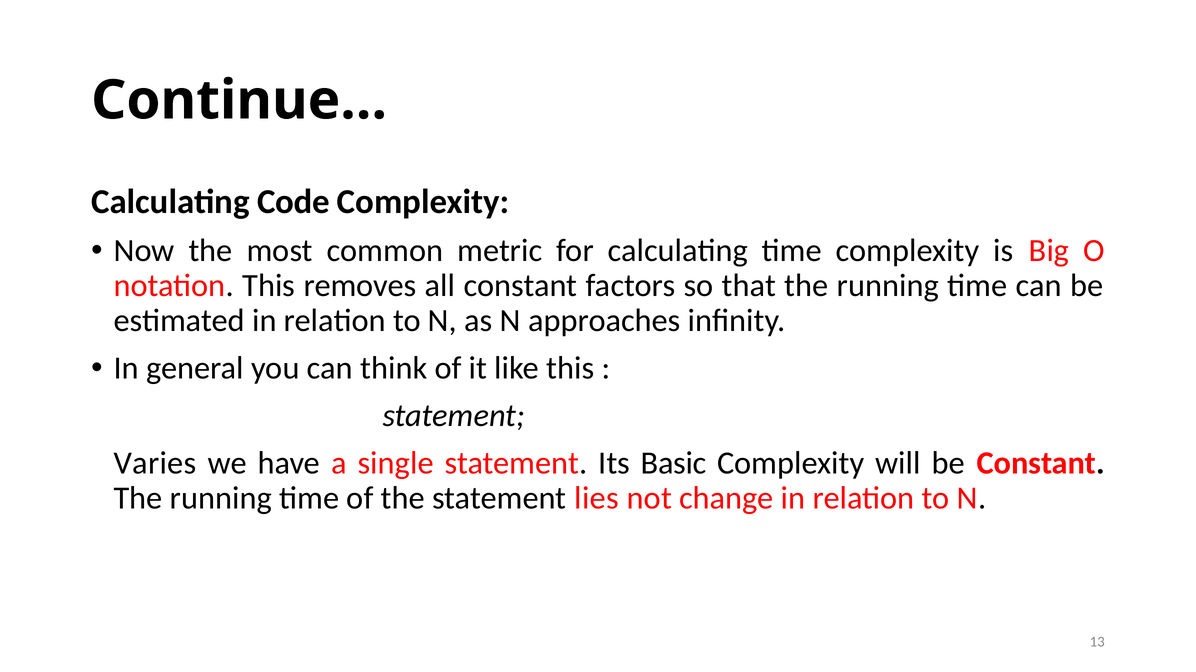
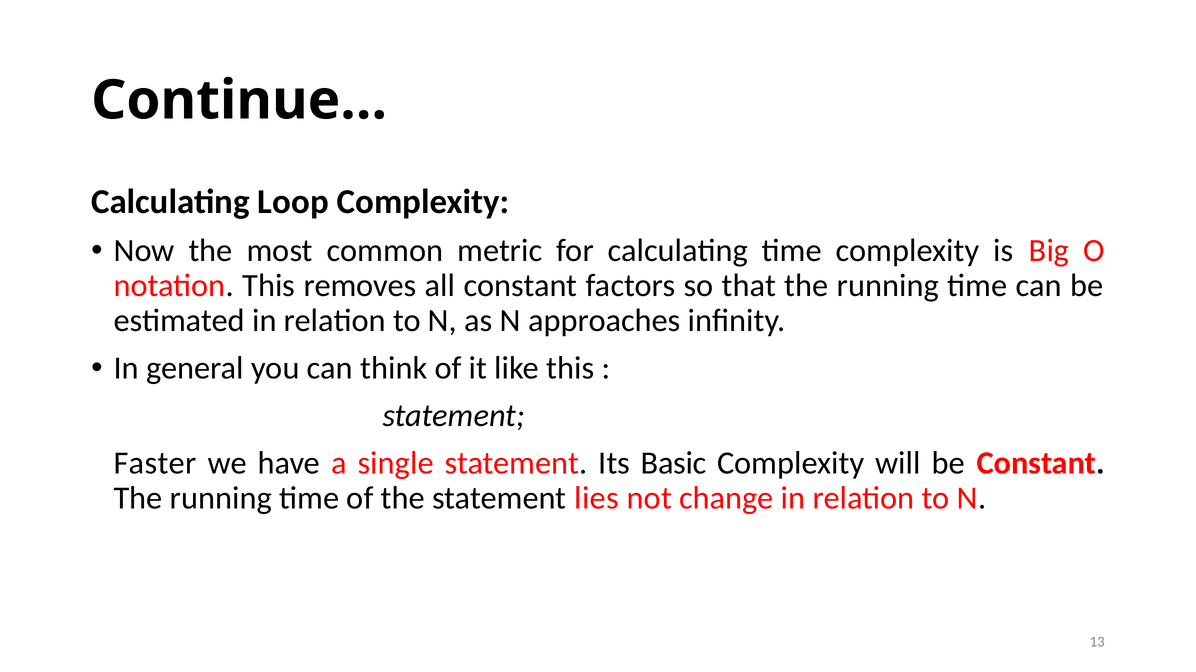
Code: Code -> Loop (293, 202)
Varies: Varies -> Faster (155, 464)
